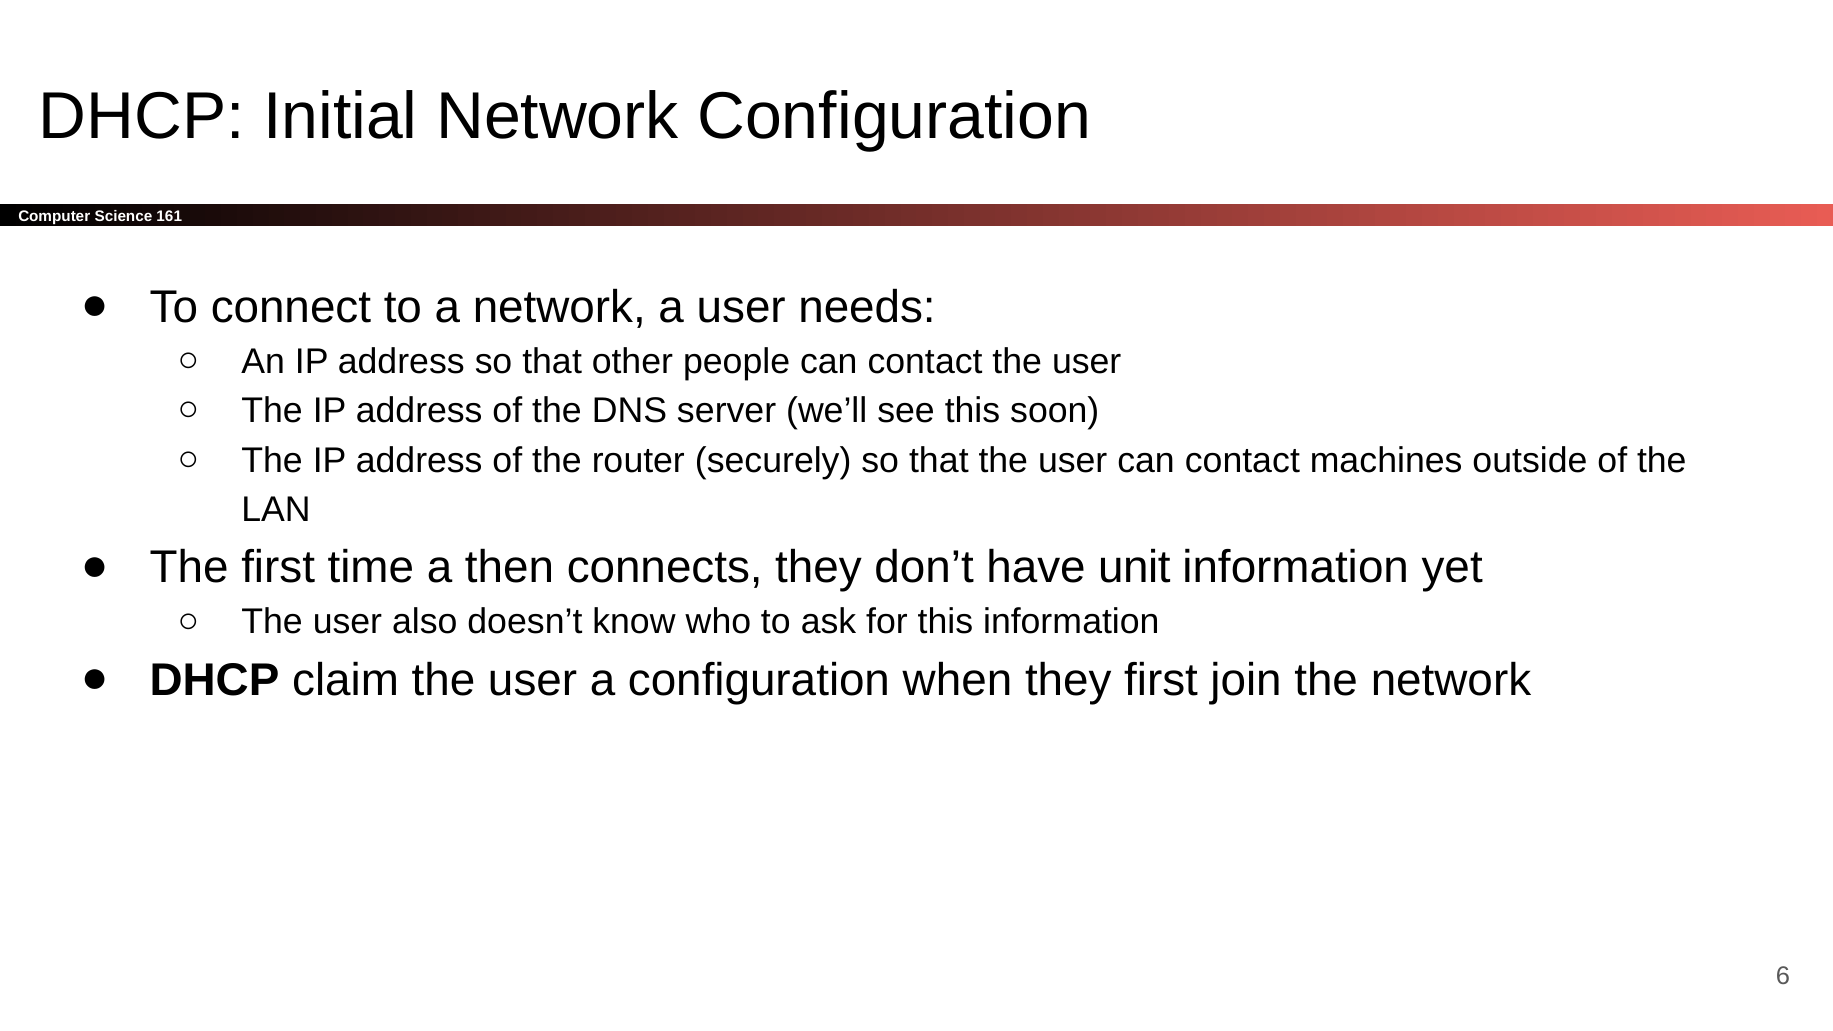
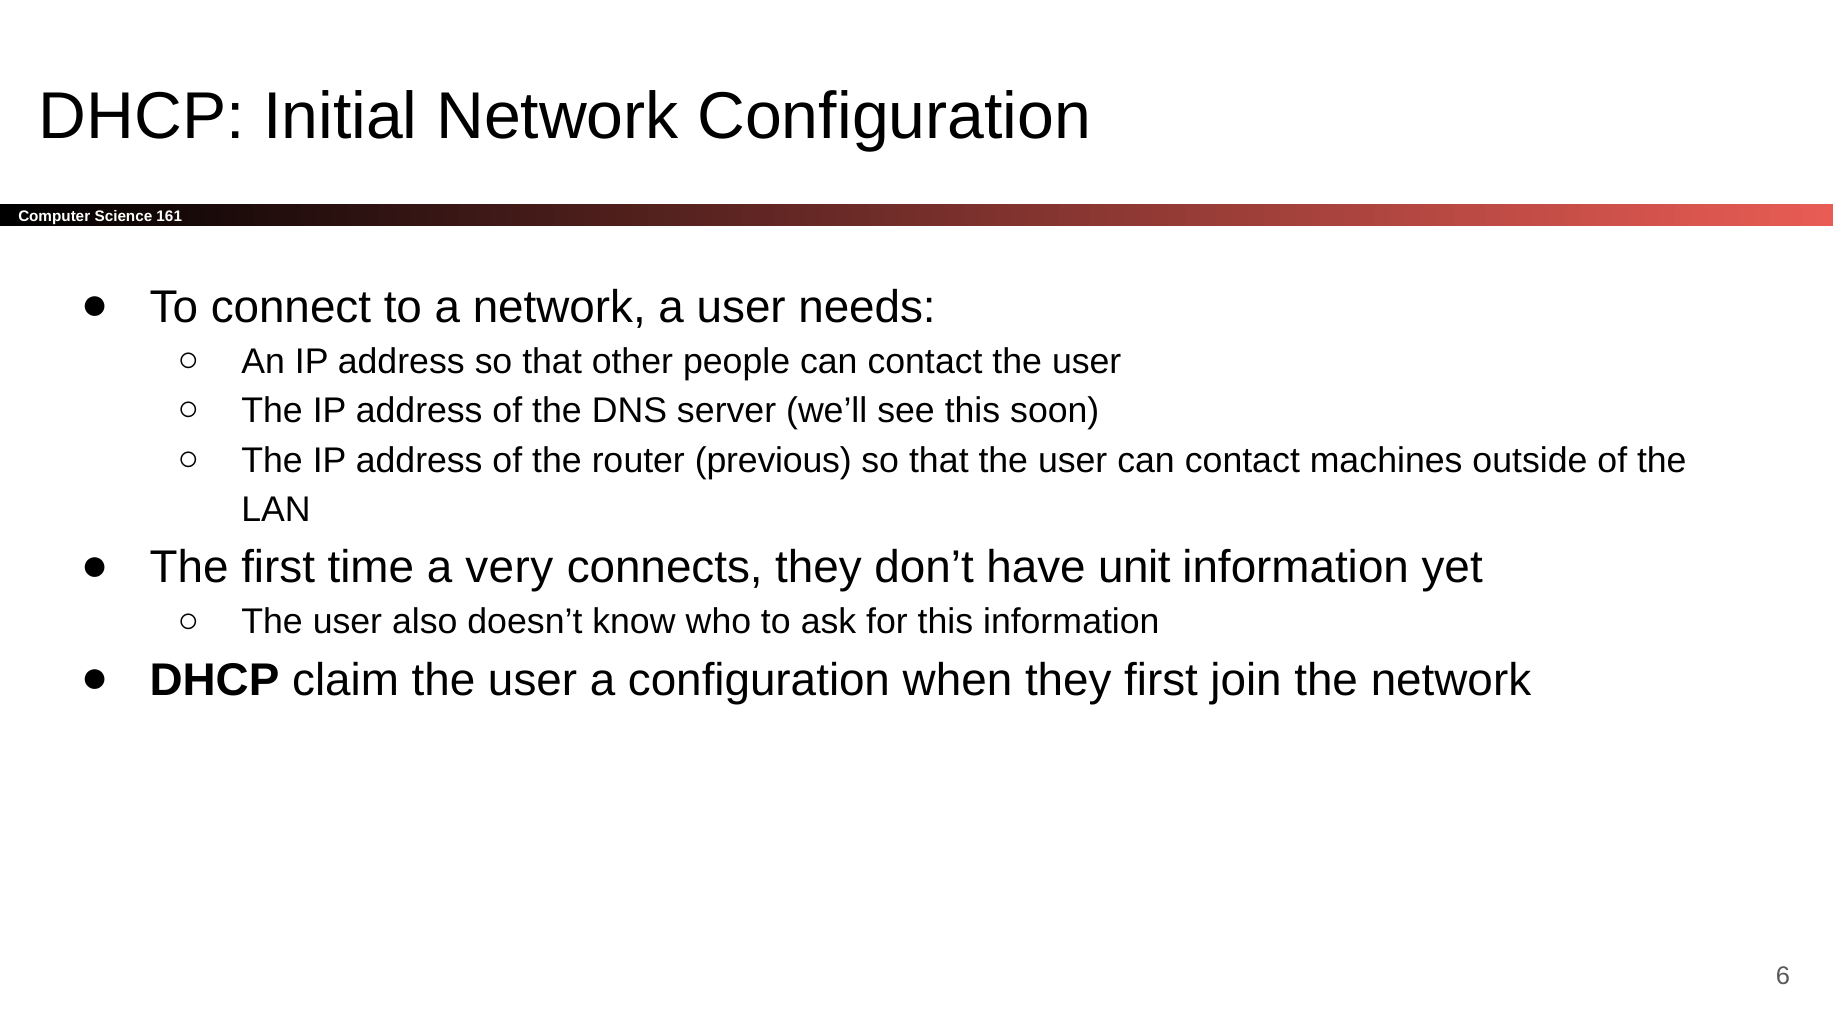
securely: securely -> previous (773, 460)
then: then -> very (509, 568)
